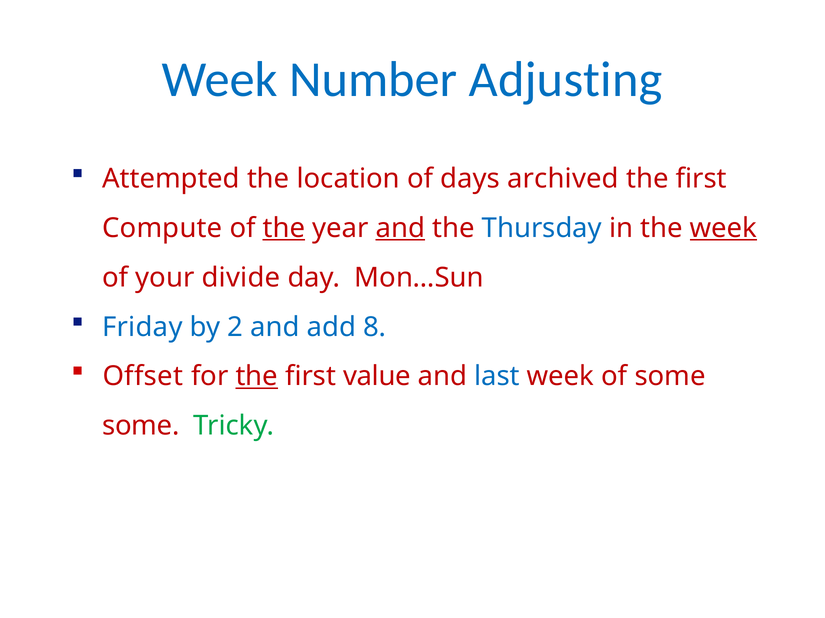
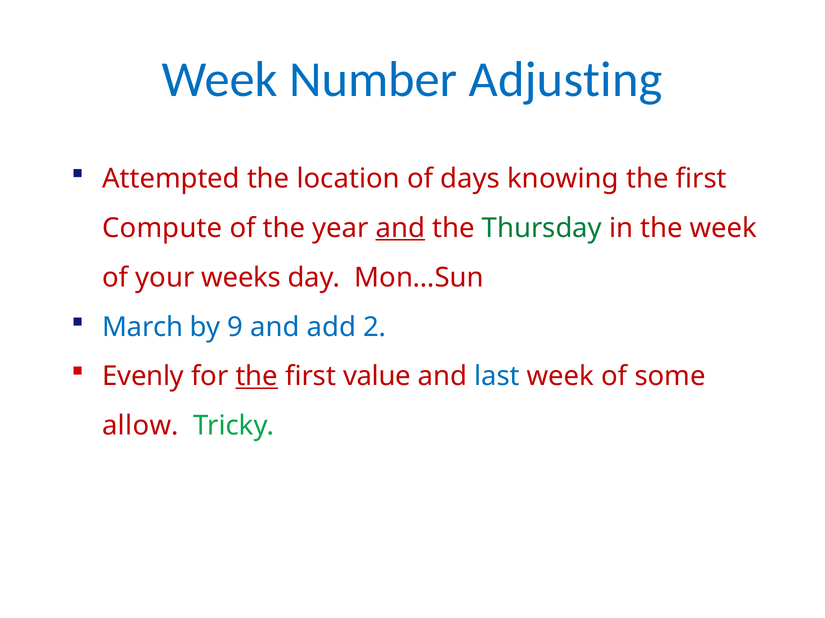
archived: archived -> knowing (563, 179)
the underline: present -> none (284, 228)
Thursday colour: blue -> green (542, 228)
week underline: present -> none (723, 228)
divide: divide -> weeks (241, 278)
Friday: Friday -> March (143, 327)
2: 2 -> 9 (235, 327)
8: 8 -> 2 (375, 327)
Offset: Offset -> Evenly (143, 377)
some: some -> allow (141, 426)
